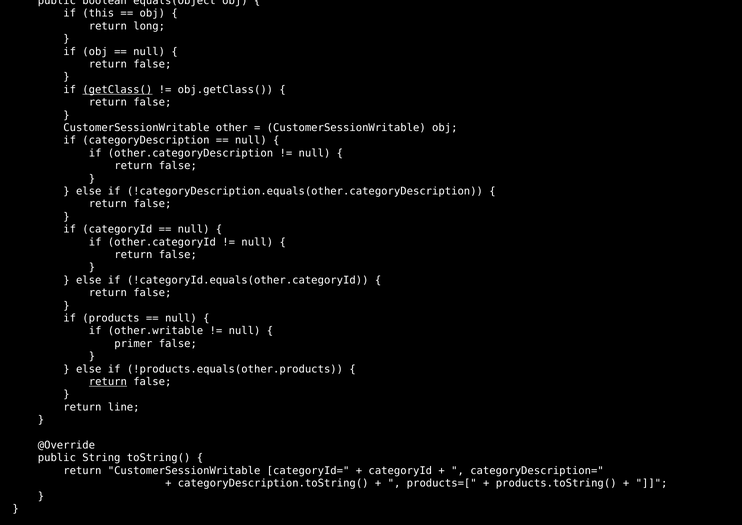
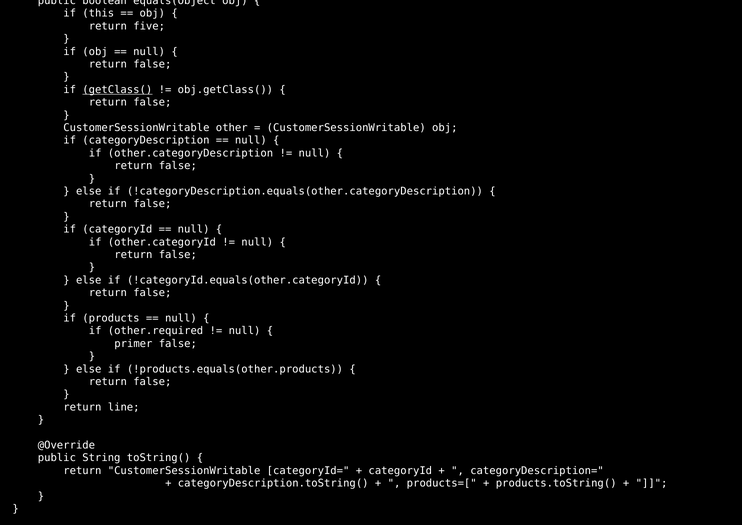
long: long -> five (149, 26)
other.writable: other.writable -> other.required (156, 331)
return underline: present -> none (108, 382)
